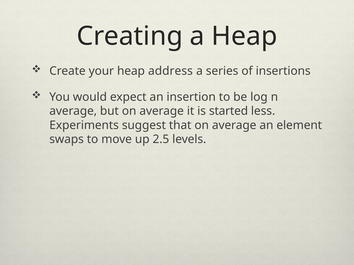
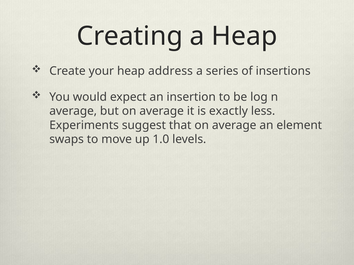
started: started -> exactly (228, 111)
2.5: 2.5 -> 1.0 (161, 140)
